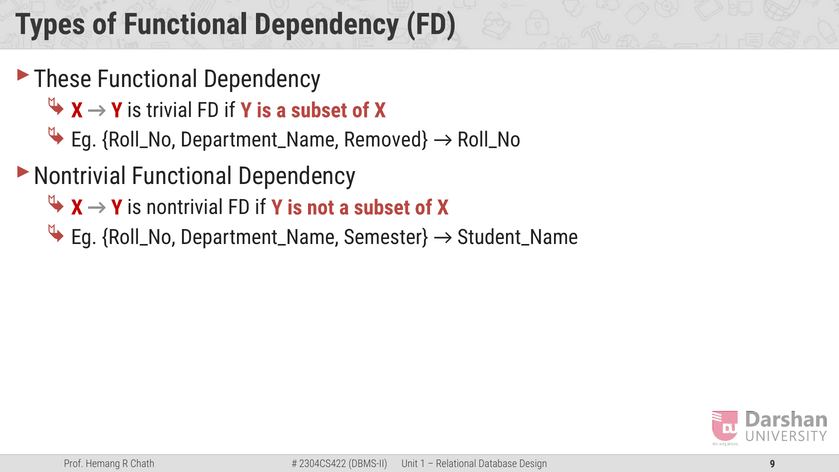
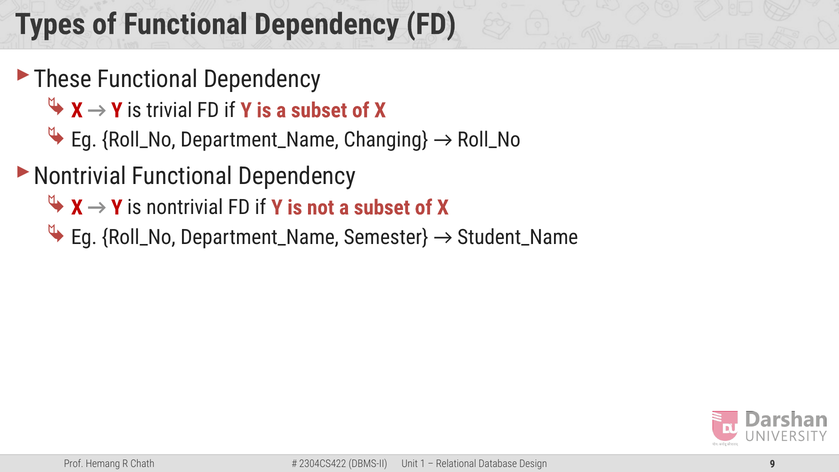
Removed: Removed -> Changing (386, 140)
